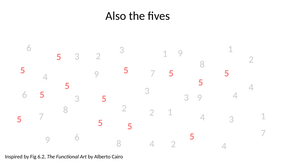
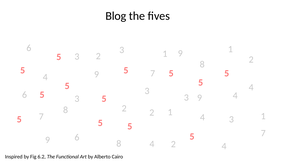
Also: Also -> Blog (116, 16)
